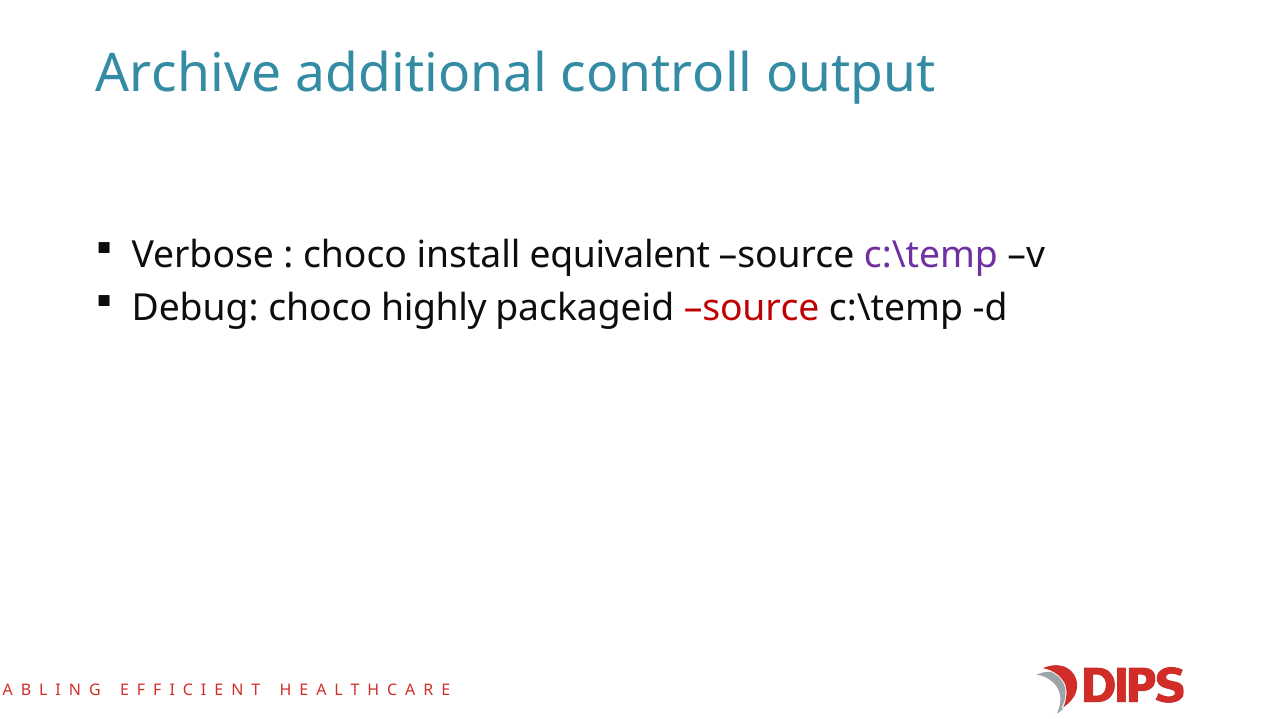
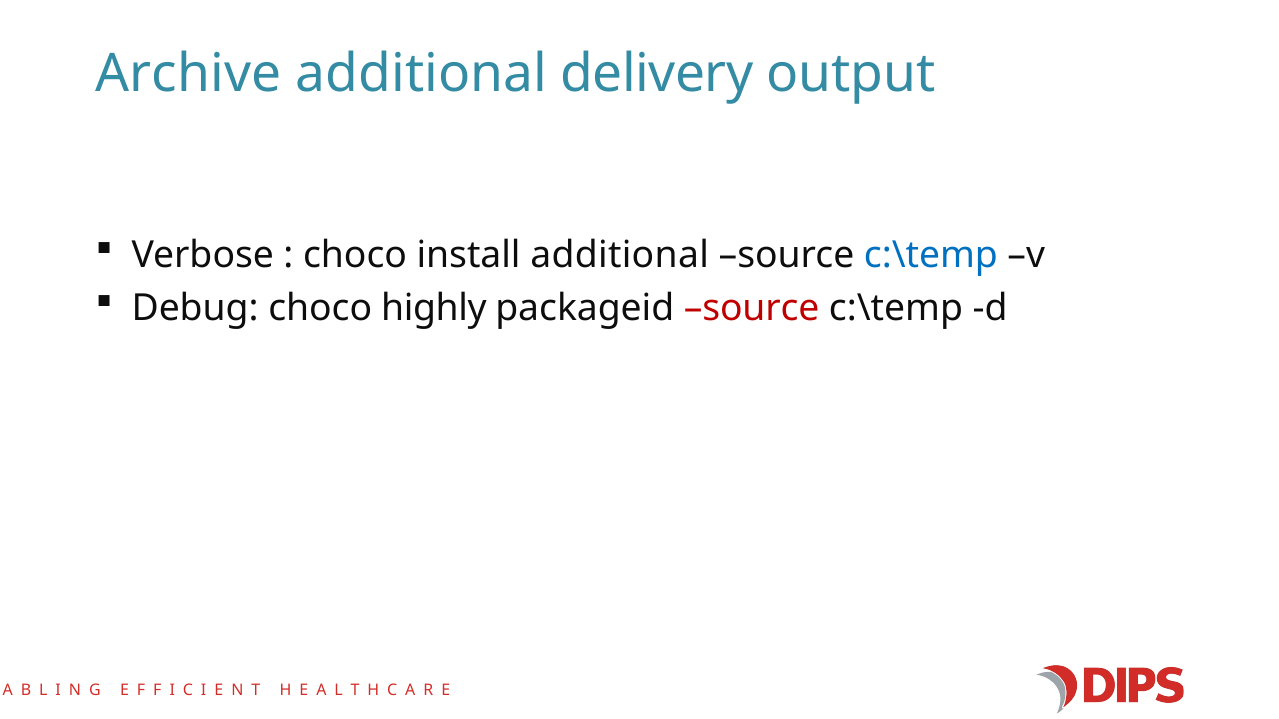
controll: controll -> delivery (657, 74)
install equivalent: equivalent -> additional (620, 256)
c:\temp colour: purple -> blue (931, 256)
